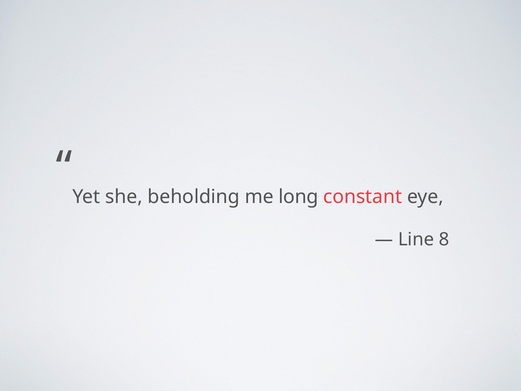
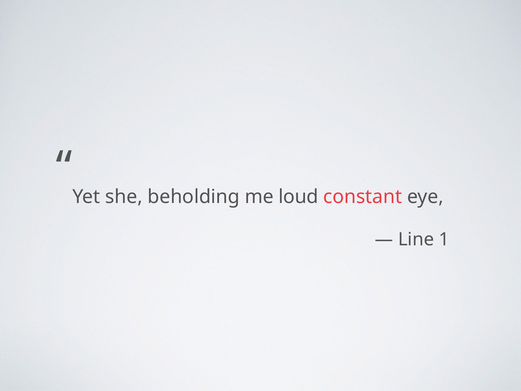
long: long -> loud (298, 197)
8: 8 -> 1 (444, 239)
